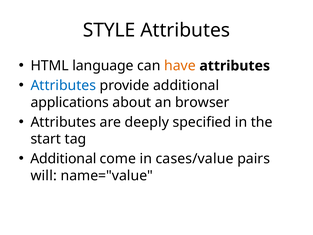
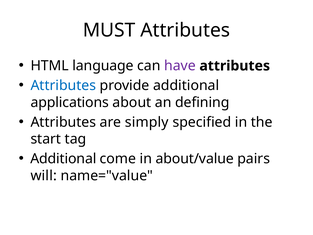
STYLE: STYLE -> MUST (109, 30)
have colour: orange -> purple (180, 66)
browser: browser -> defining (202, 102)
deeply: deeply -> simply (147, 122)
cases/value: cases/value -> about/value (195, 159)
